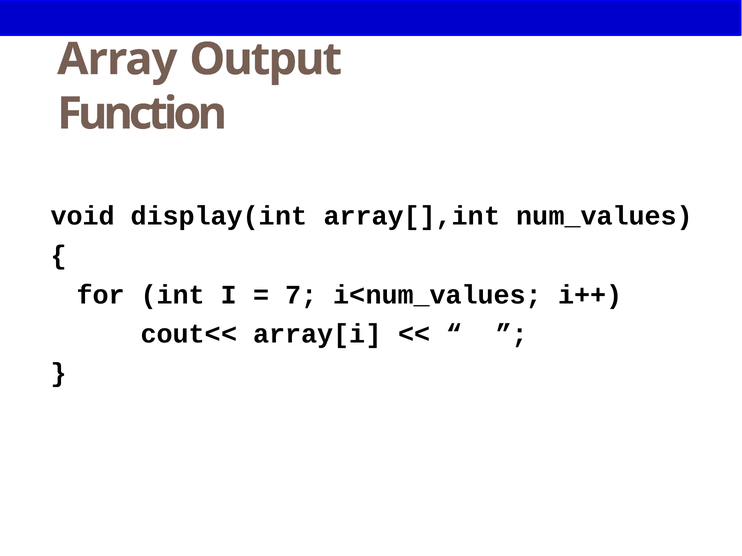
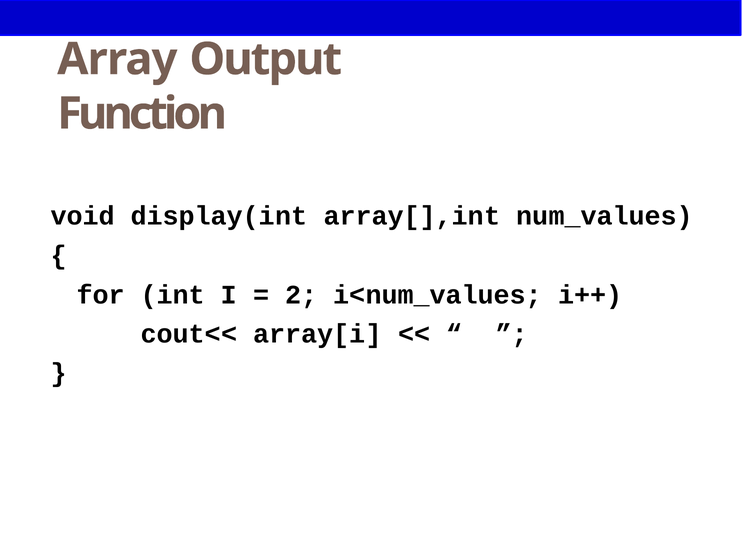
7: 7 -> 2 (301, 295)
